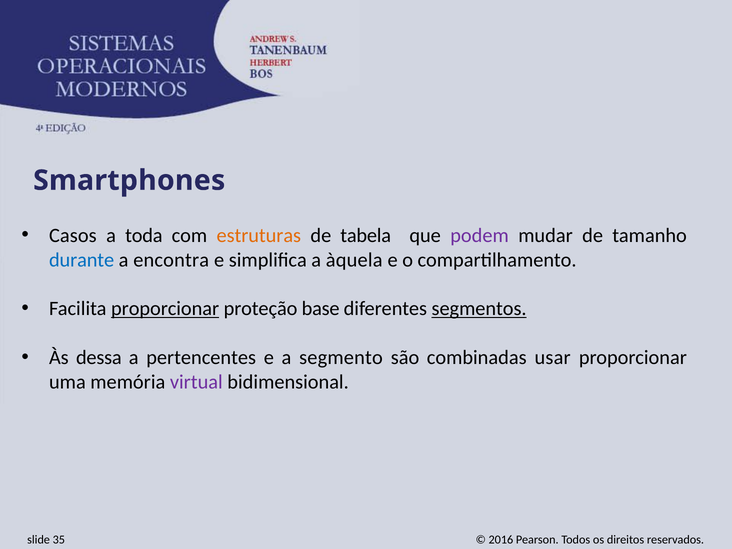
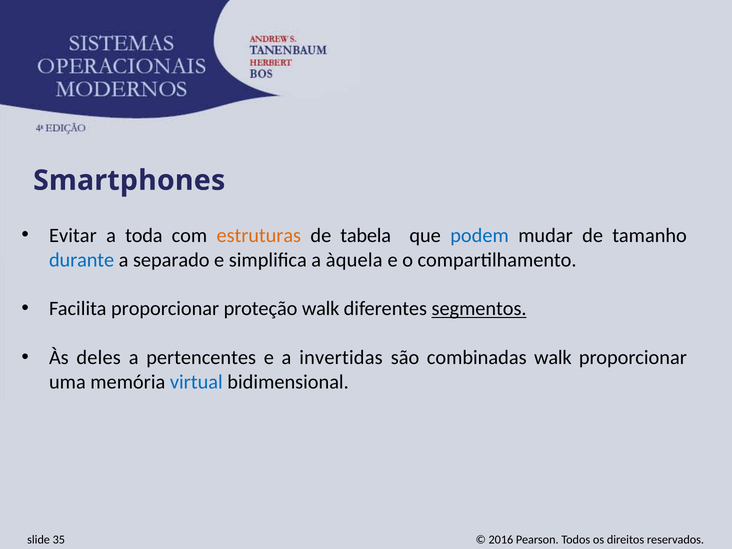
Casos: Casos -> Evitar (73, 235)
podem colour: purple -> blue (480, 235)
encontra: encontra -> separado (171, 260)
proporcionar underline: present -> none (165, 309)
proteção base: base -> walk (321, 309)
dessa: dessa -> deles (99, 357)
segmento: segmento -> invertidas (341, 357)
combinadas usar: usar -> walk (553, 357)
virtual colour: purple -> blue (196, 382)
